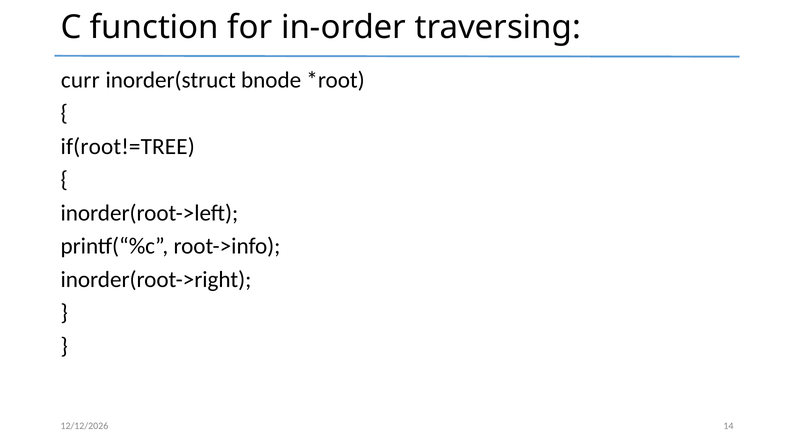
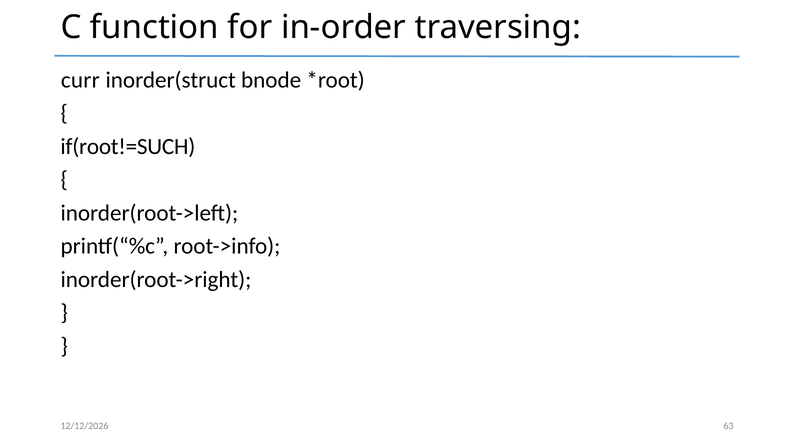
if(root!=TREE: if(root!=TREE -> if(root!=SUCH (128, 147)
14: 14 -> 63 (728, 426)
